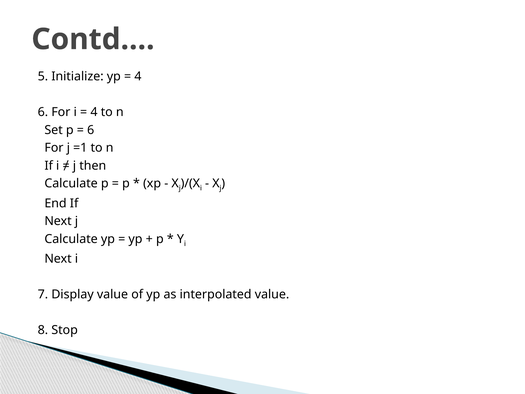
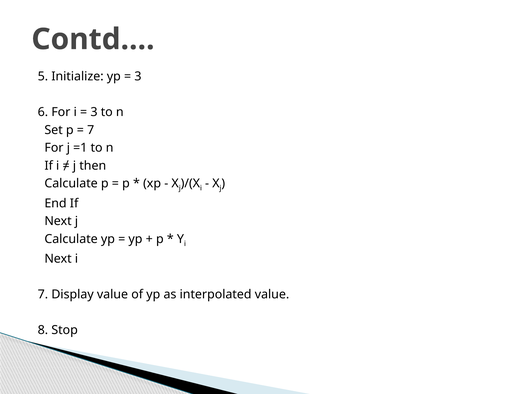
4: 4 -> 3 (138, 77)
4: 4 -> 3 (94, 112)
6: 6 -> 7 (91, 130)
